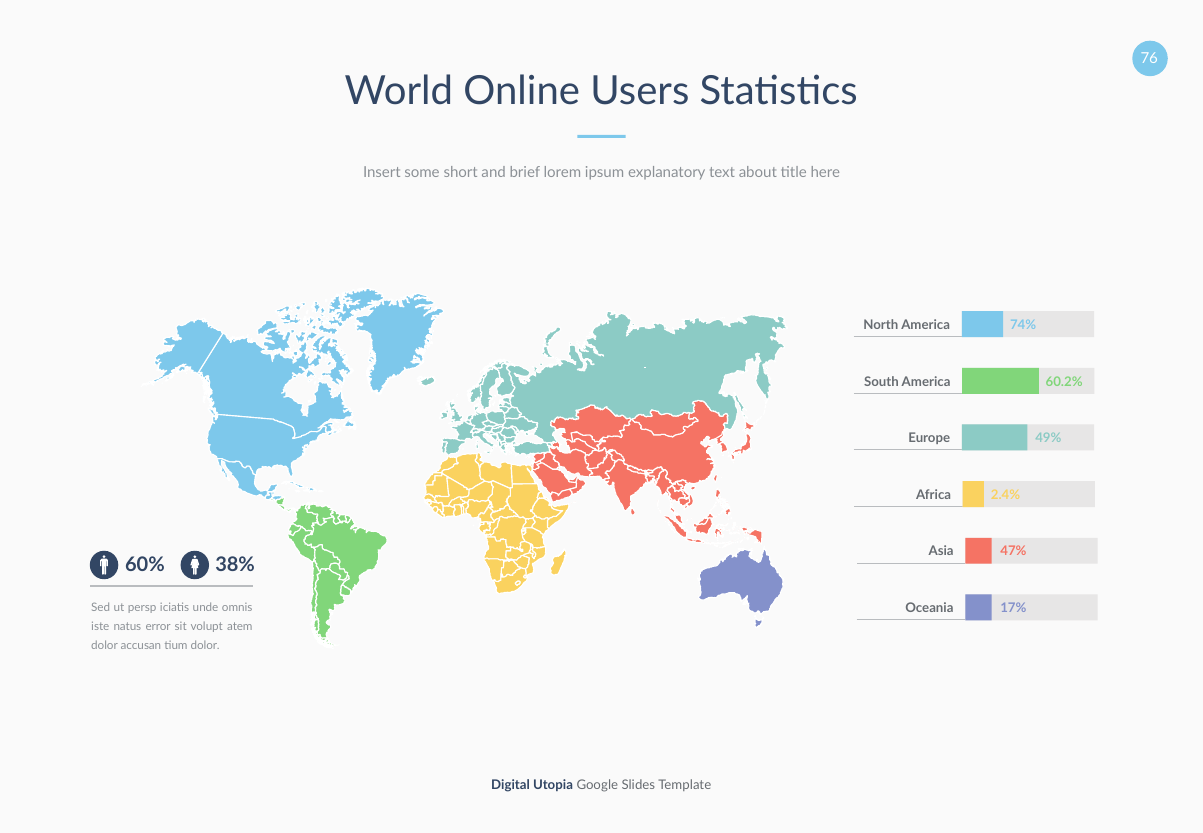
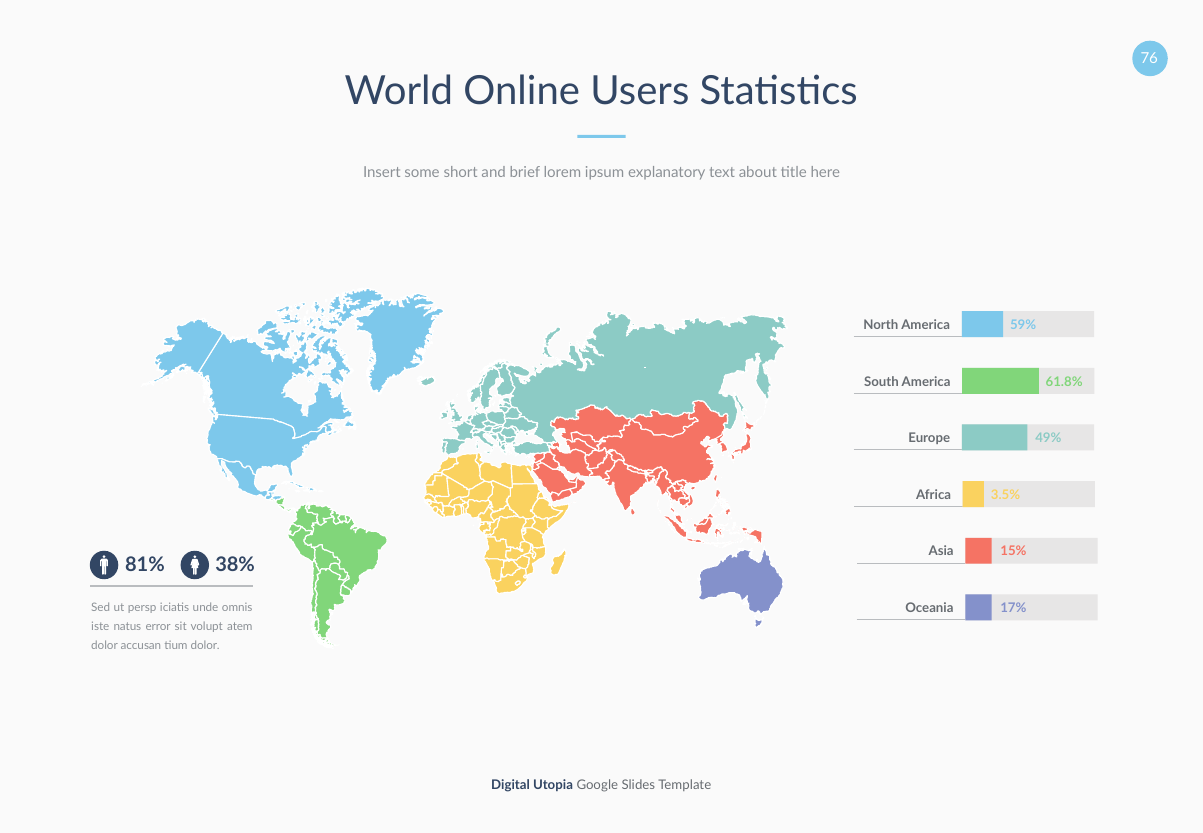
74%: 74% -> 59% (1023, 325)
60.2%: 60.2% -> 61.8% (1064, 382)
2.4%: 2.4% -> 3.5% (1006, 495)
47%: 47% -> 15% (1013, 552)
60%: 60% -> 81% (145, 564)
